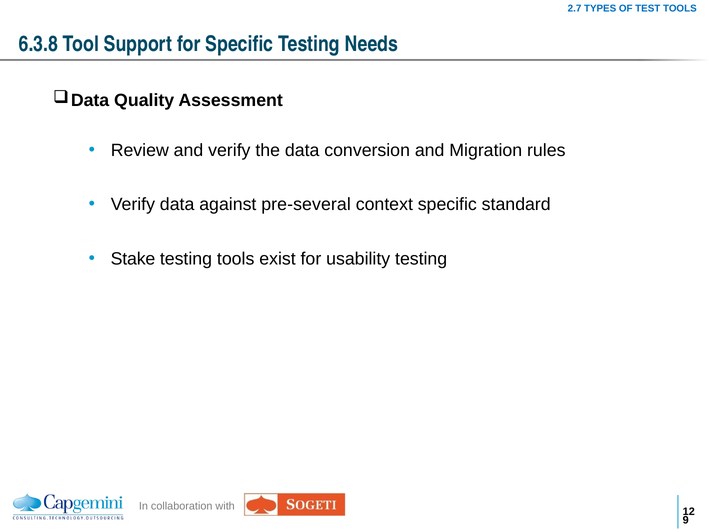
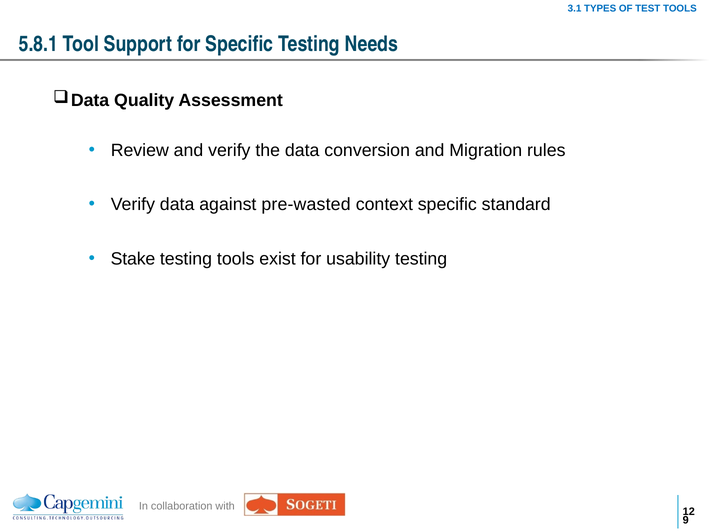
2.7: 2.7 -> 3.1 (575, 8)
6.3.8: 6.3.8 -> 5.8.1 (38, 44)
pre-several: pre-several -> pre-wasted (306, 204)
